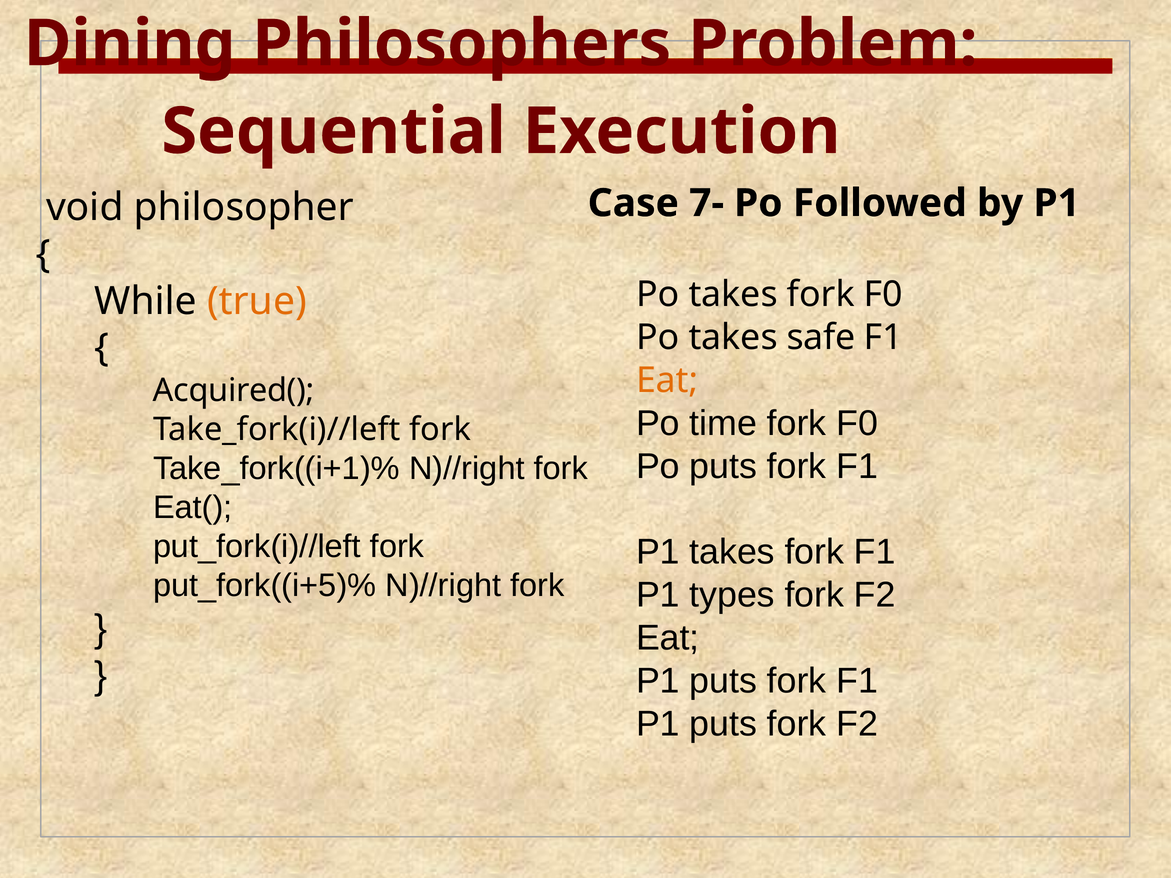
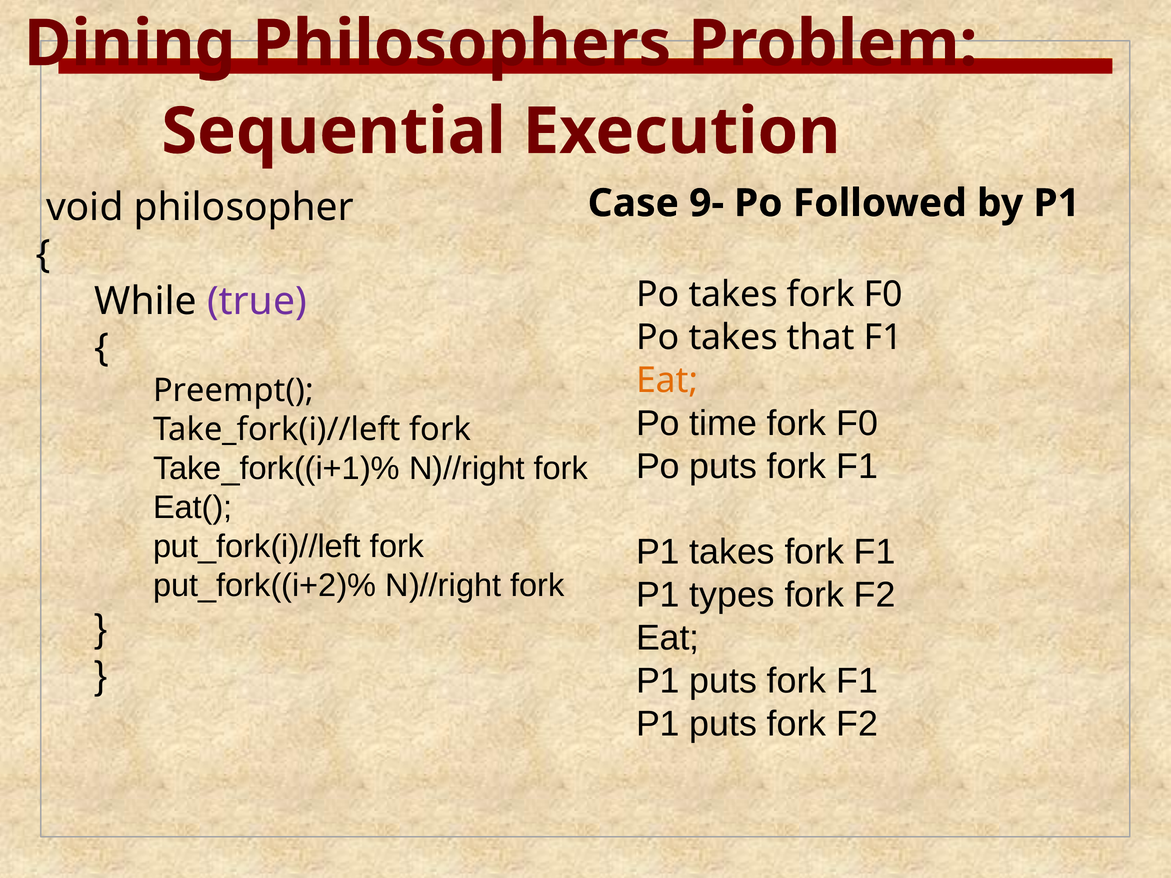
7-: 7- -> 9- (707, 203)
true colour: orange -> purple (257, 301)
safe: safe -> that (821, 338)
Acquired(: Acquired( -> Preempt( (233, 391)
put_fork((i+5)%: put_fork((i+5)% -> put_fork((i+2)% (265, 586)
